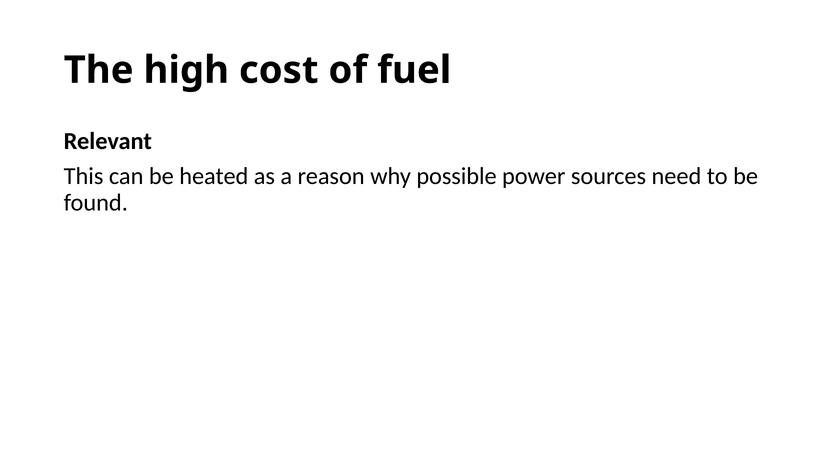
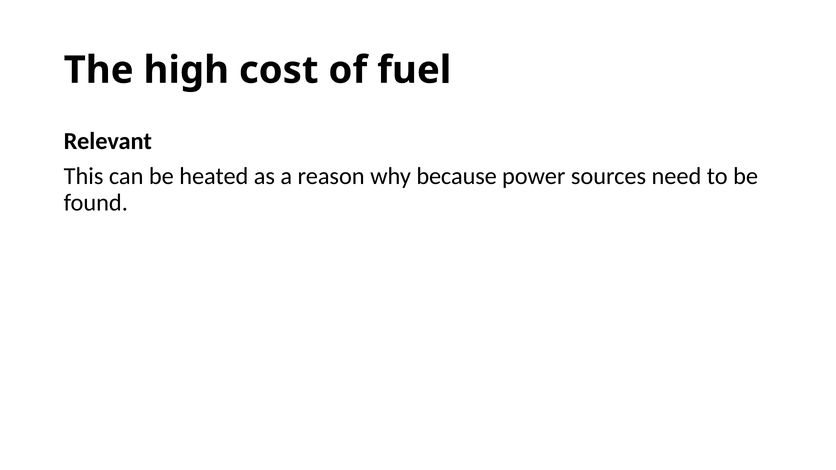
possible: possible -> because (457, 176)
